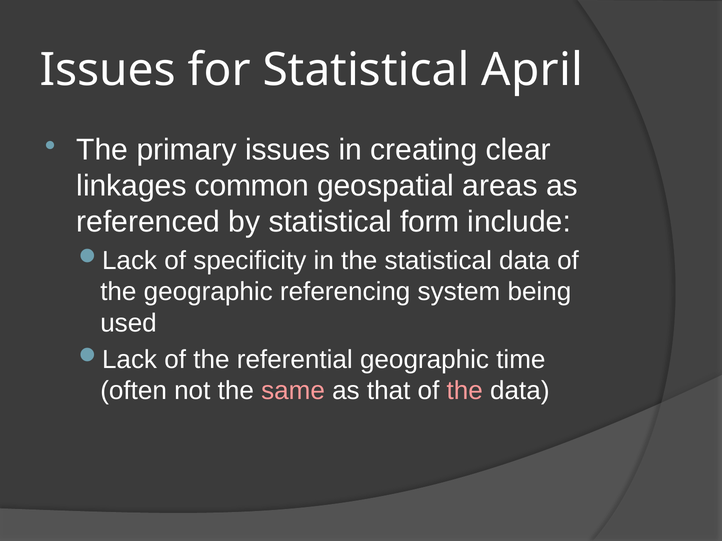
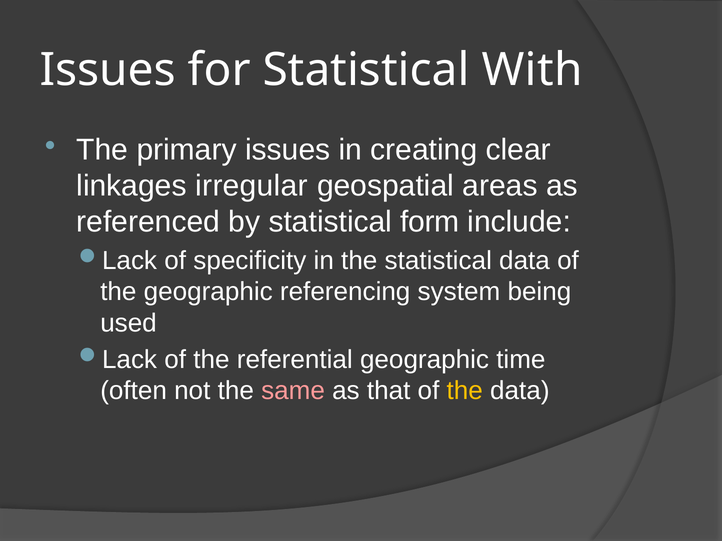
April: April -> With (532, 70)
common: common -> irregular (252, 186)
the colour: pink -> yellow (465, 391)
